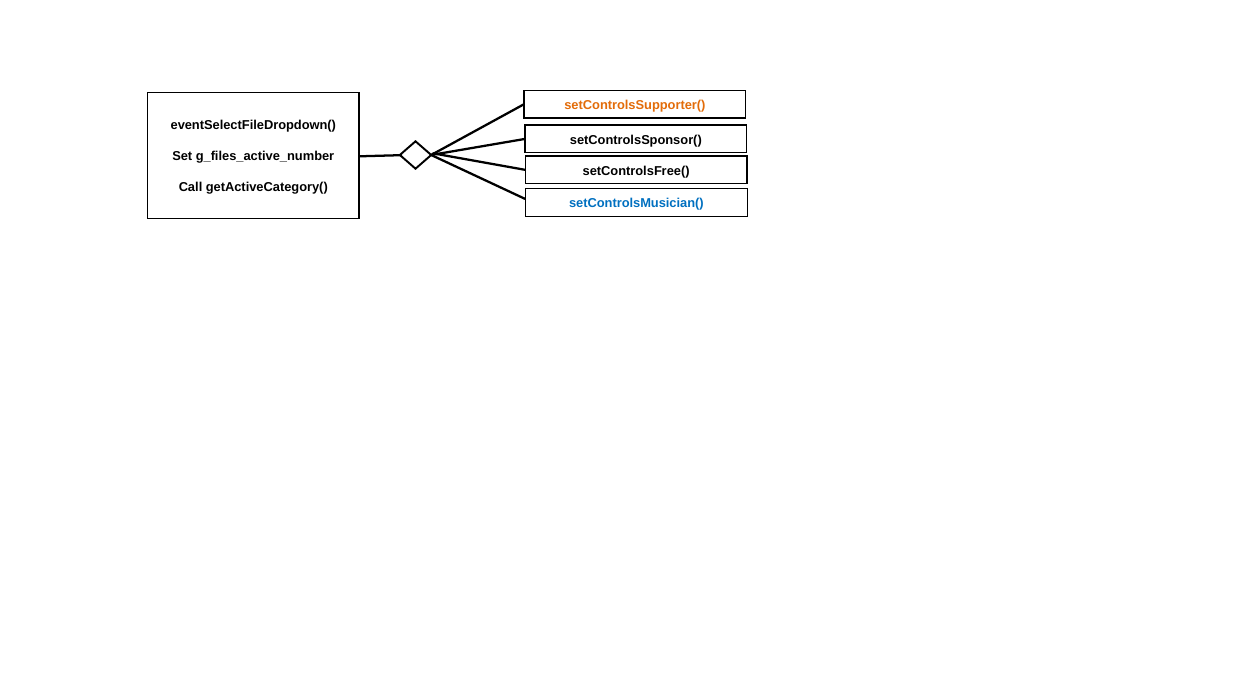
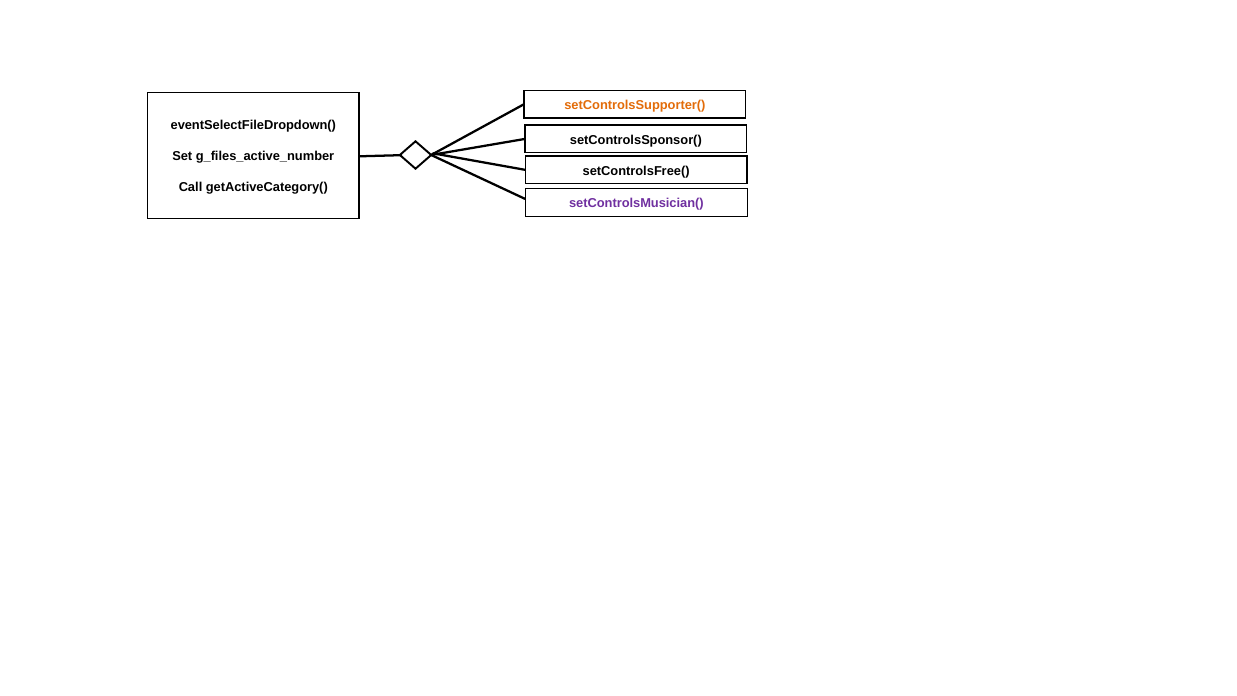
setControlsMusician( colour: blue -> purple (636, 203)
